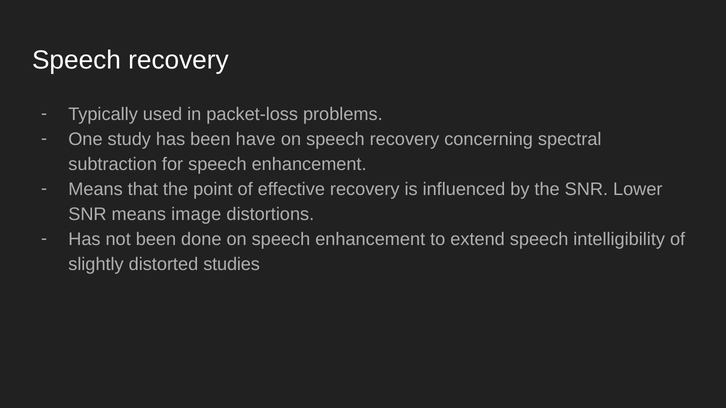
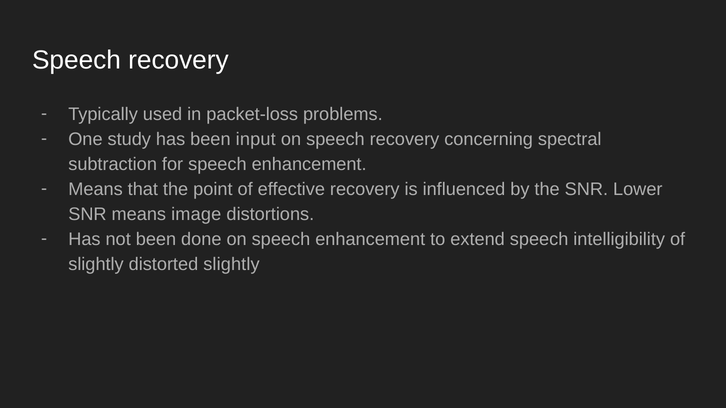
have: have -> input (256, 139)
distorted studies: studies -> slightly (231, 264)
